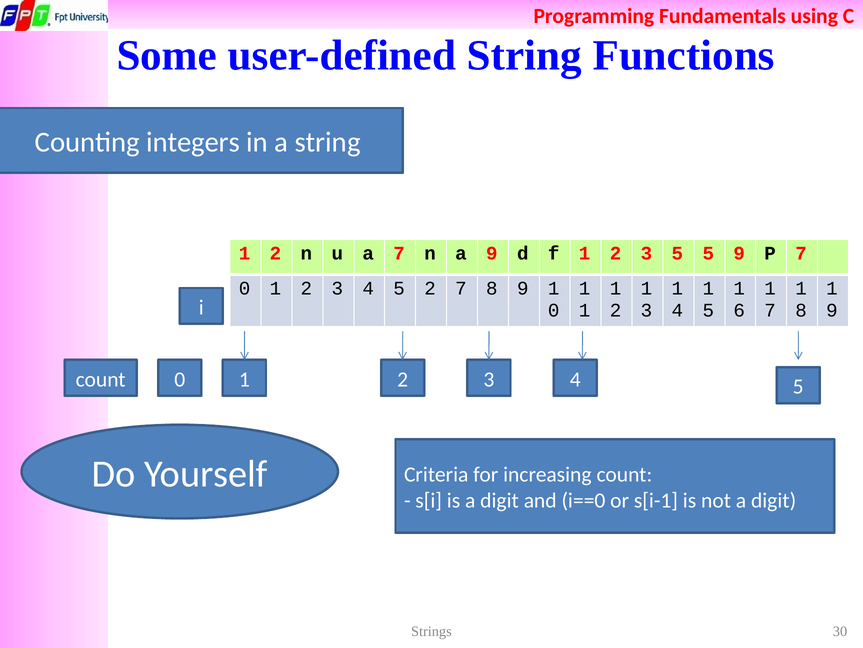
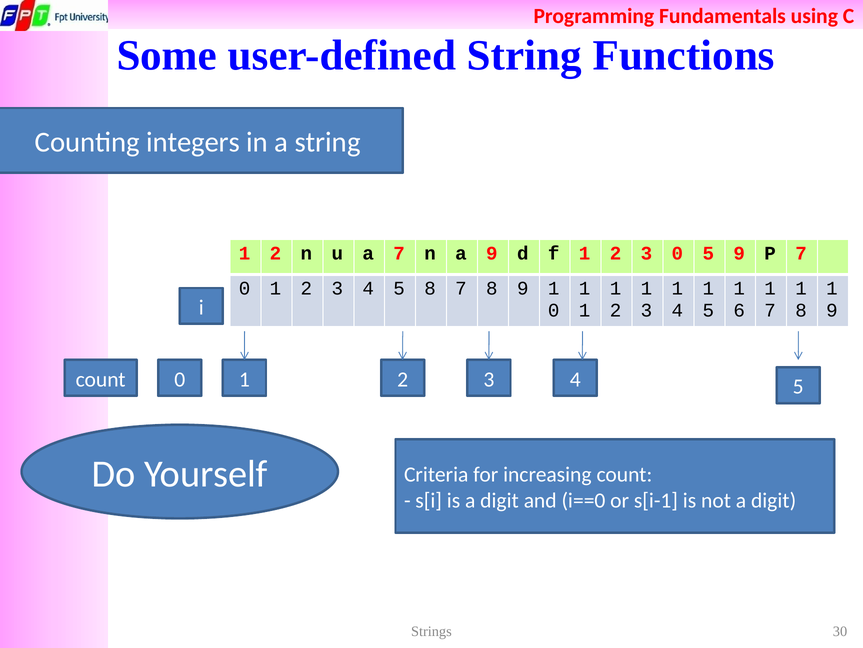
3 5: 5 -> 0 (677, 253)
5 2: 2 -> 8 (430, 288)
